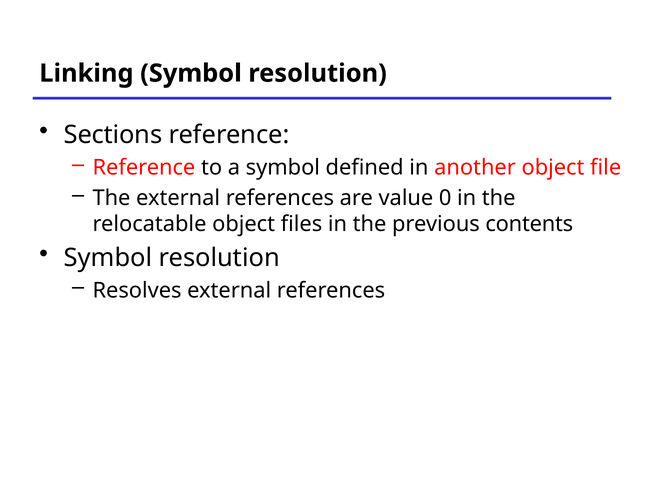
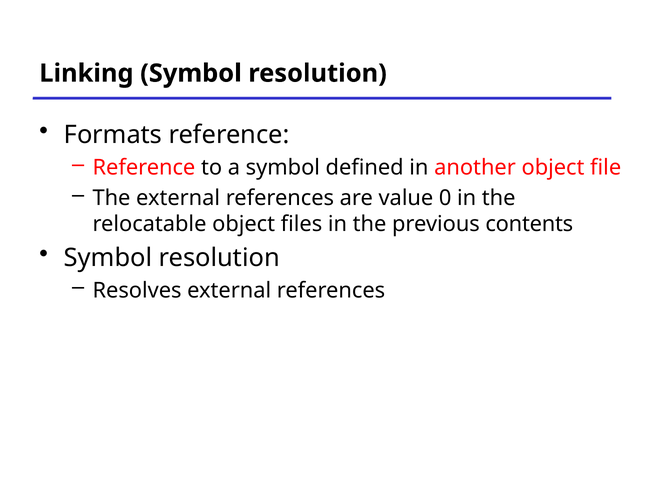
Sections: Sections -> Formats (113, 135)
